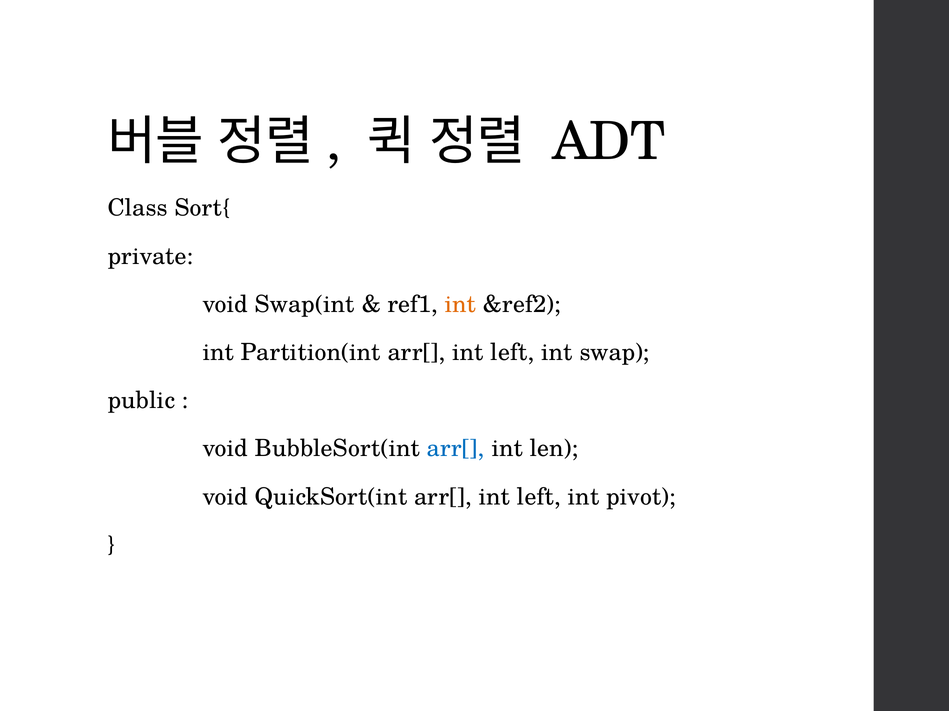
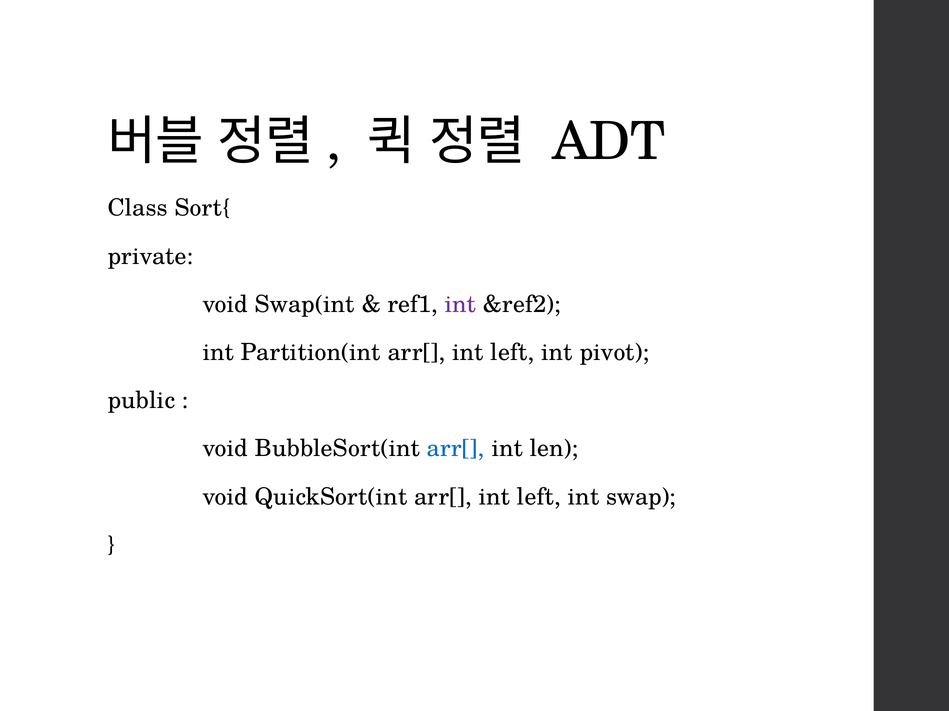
int colour: orange -> purple (460, 305)
swap: swap -> pivot (614, 353)
pivot: pivot -> swap (641, 497)
